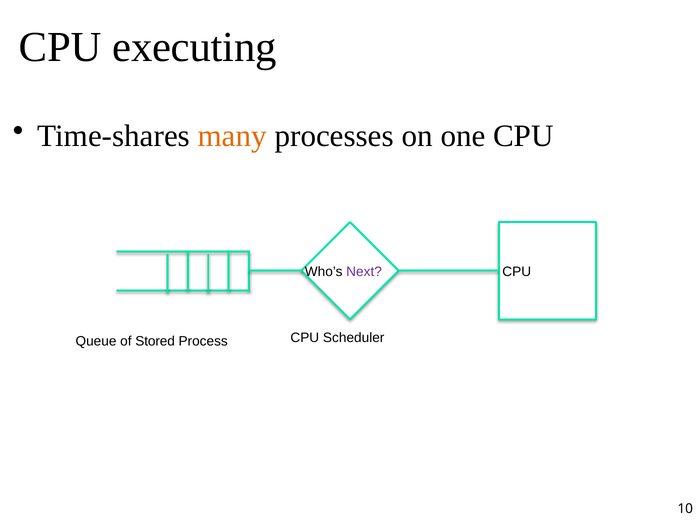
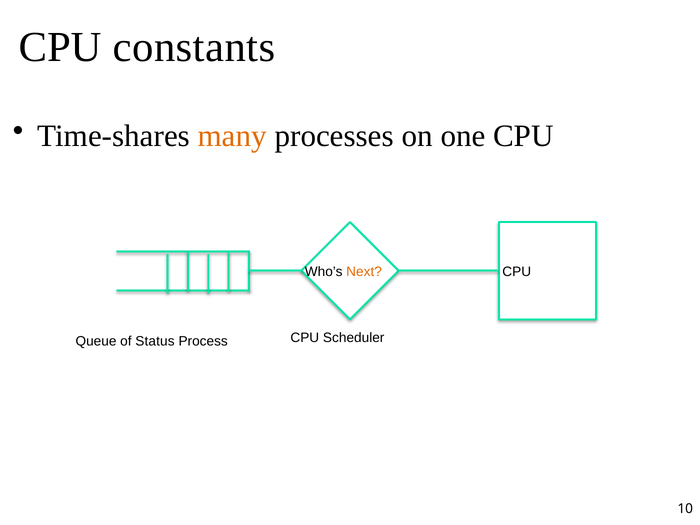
executing: executing -> constants (194, 47)
Next colour: purple -> orange (364, 272)
Stored: Stored -> Status (155, 341)
